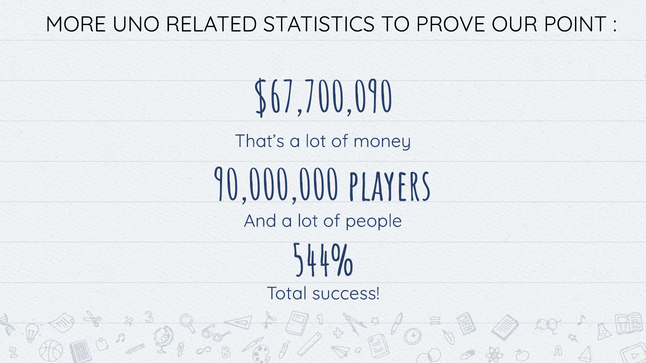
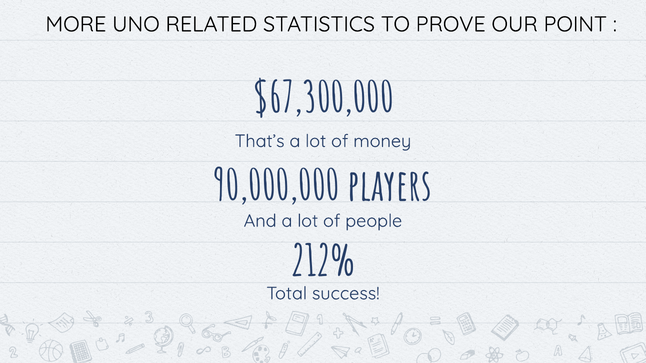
$67,700,090: $67,700,090 -> $67,300,000 (323, 98)
544%: 544% -> 212% (323, 262)
